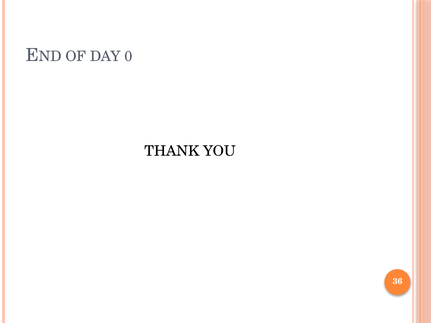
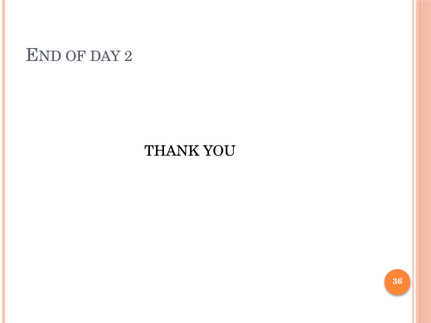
0: 0 -> 2 (129, 56)
